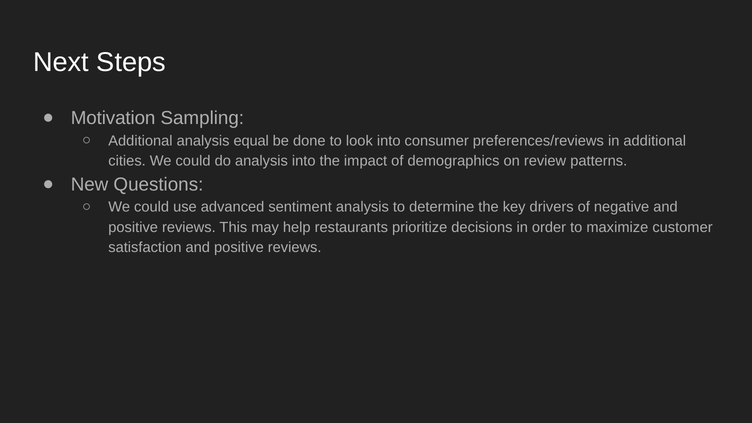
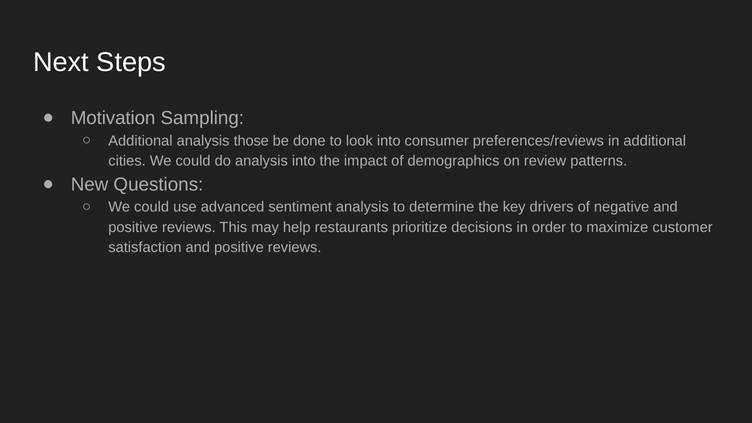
equal: equal -> those (251, 141)
